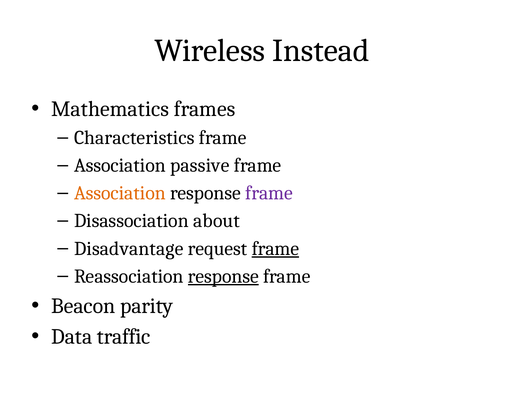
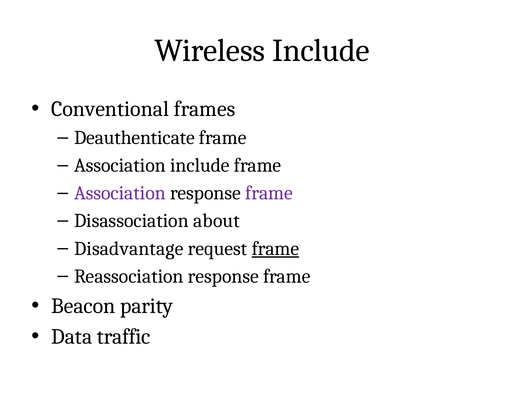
Wireless Instead: Instead -> Include (321, 51)
Mathematics: Mathematics -> Conventional (110, 109)
Characteristics: Characteristics -> Deauthenticate (134, 138)
Association passive: passive -> include (200, 165)
Association colour: orange -> purple (120, 193)
response underline: present -> none (223, 276)
